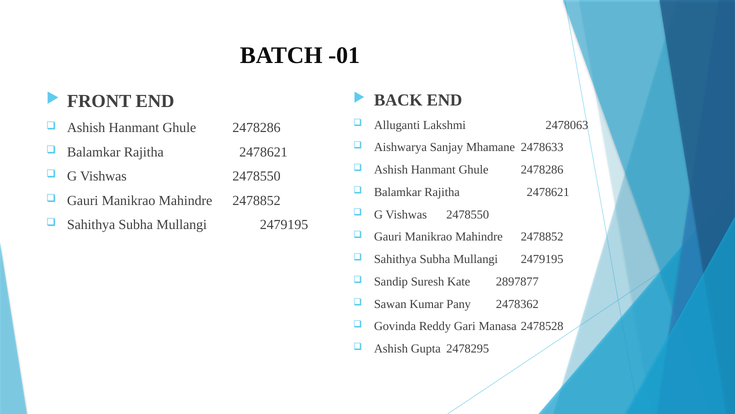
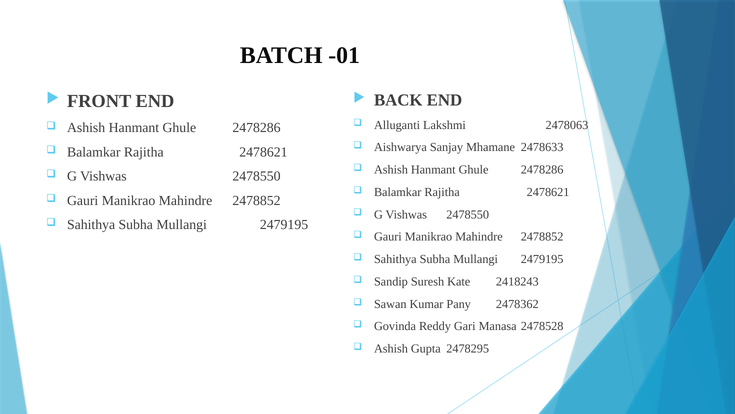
2897877: 2897877 -> 2418243 (517, 281)
